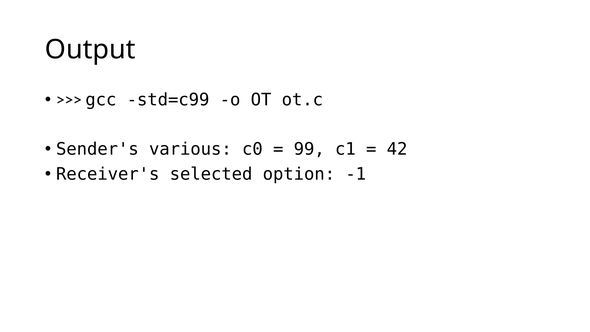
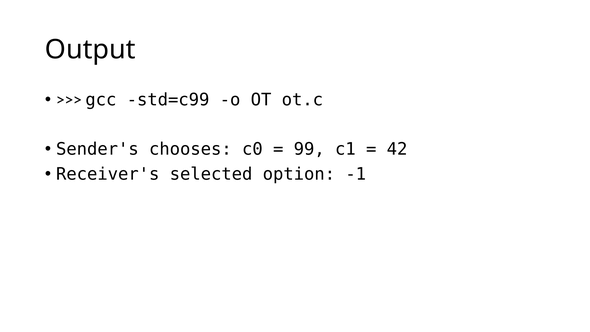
various: various -> chooses (190, 149)
